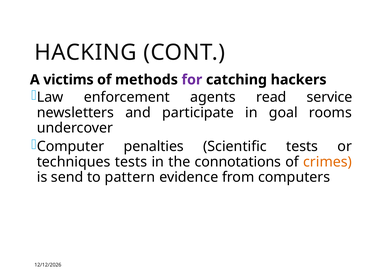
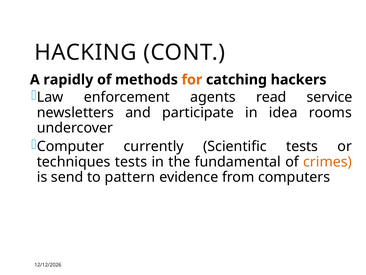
victims: victims -> rapidly (68, 80)
for colour: purple -> orange (192, 80)
goal: goal -> idea (283, 112)
penalties: penalties -> currently (154, 146)
connotations: connotations -> fundamental (238, 162)
